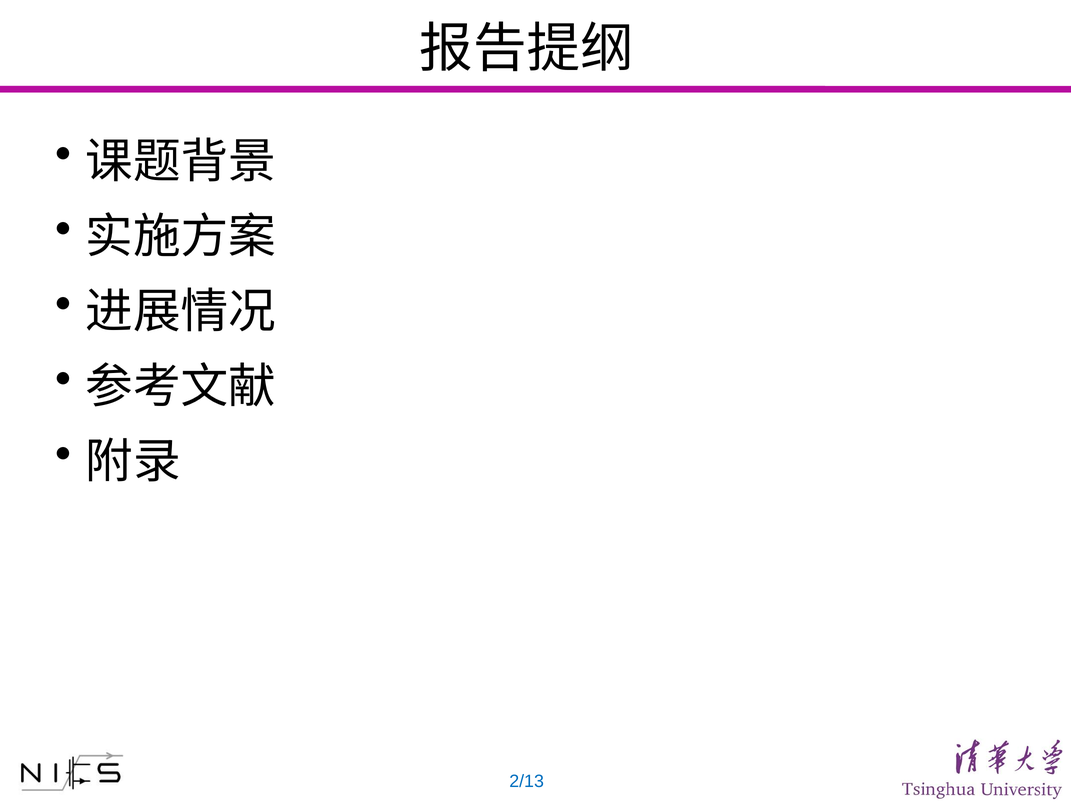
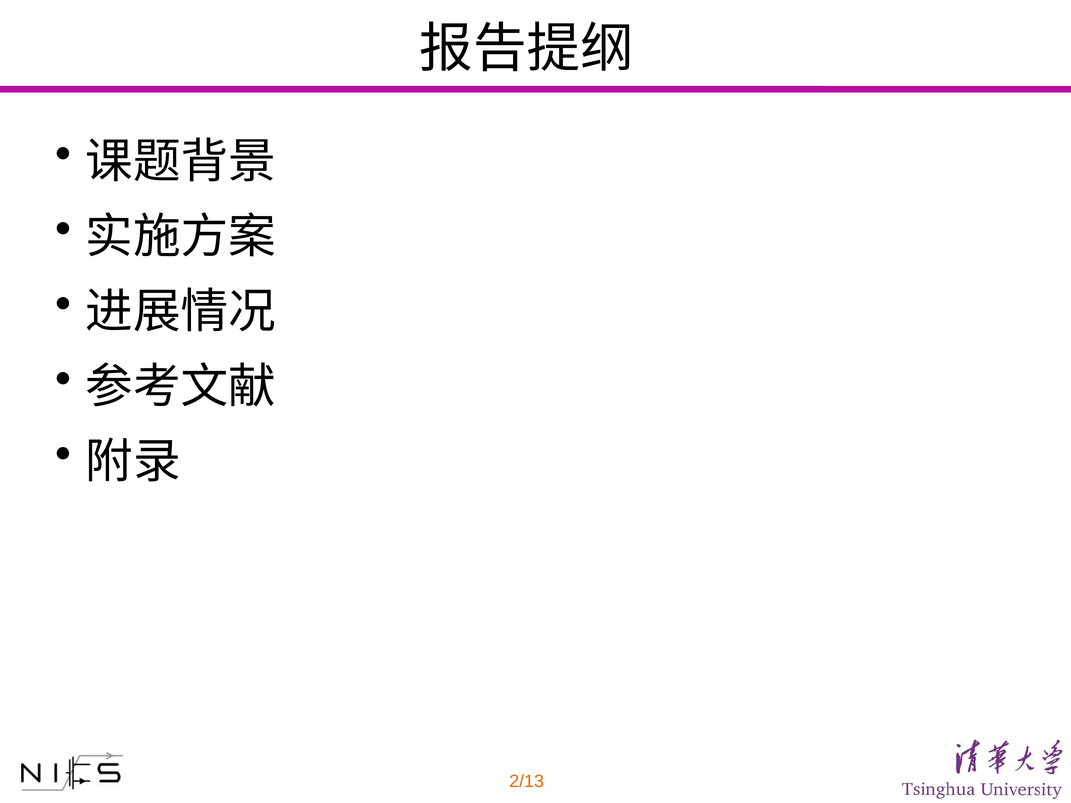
2/13 colour: blue -> orange (527, 782)
